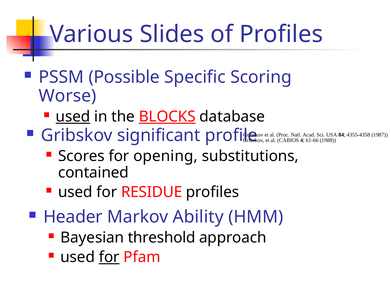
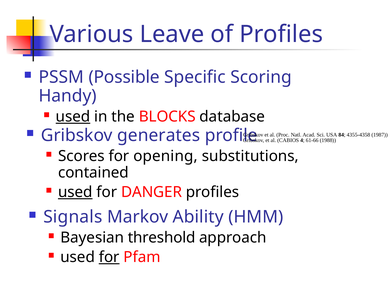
Slides: Slides -> Leave (172, 34)
Worse: Worse -> Handy (68, 96)
BLOCKS underline: present -> none (167, 116)
significant: significant -> generates (159, 135)
used underline: none -> present (75, 192)
RESIDUE: RESIDUE -> DANGER (152, 192)
Header: Header -> Signals (73, 216)
